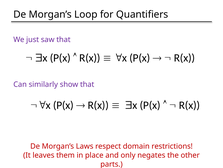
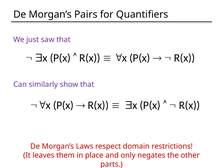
Loop: Loop -> Pairs (86, 14)
